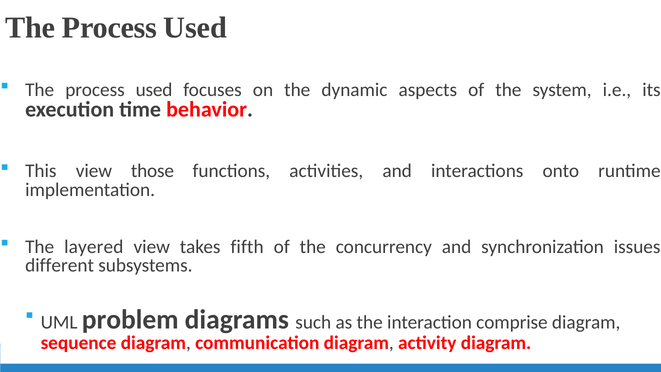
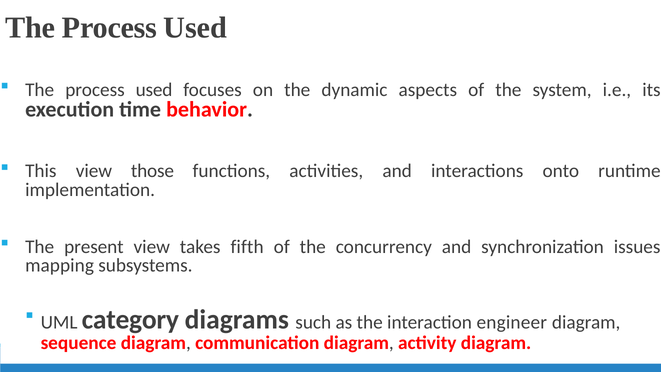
layered: layered -> present (94, 247)
different: different -> mapping (60, 265)
problem: problem -> category (130, 320)
comprise: comprise -> engineer (512, 322)
